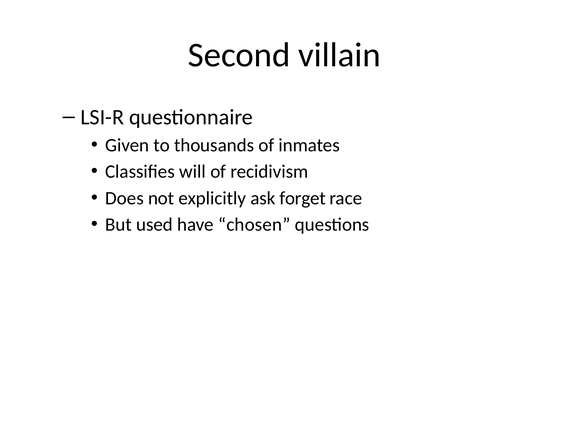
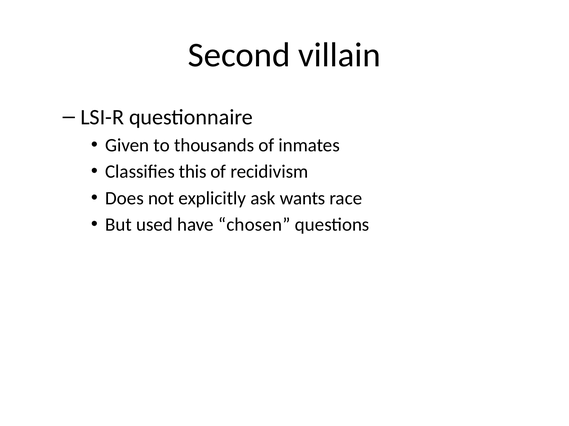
will: will -> this (193, 172)
forget: forget -> wants (303, 199)
